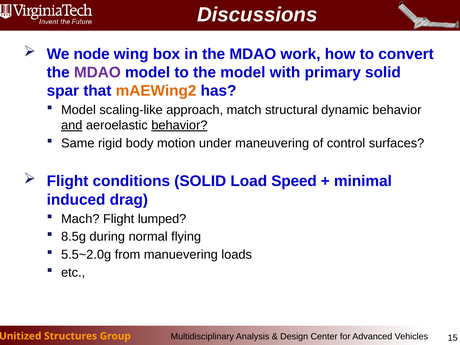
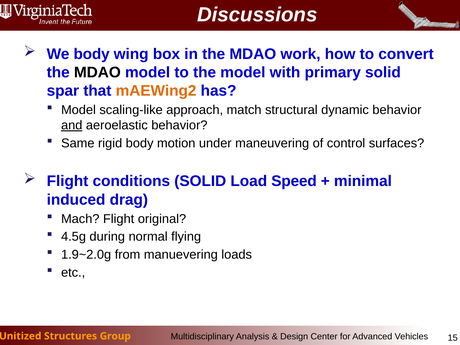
We node: node -> body (92, 54)
MDAO colour: purple -> black (97, 72)
behavior underline: present -> none (179, 125)
lumped: lumped -> original (162, 219)
8.5g: 8.5g -> 4.5g (74, 237)
5.5~2.0g: 5.5~2.0g -> 1.9~2.0g (86, 255)
